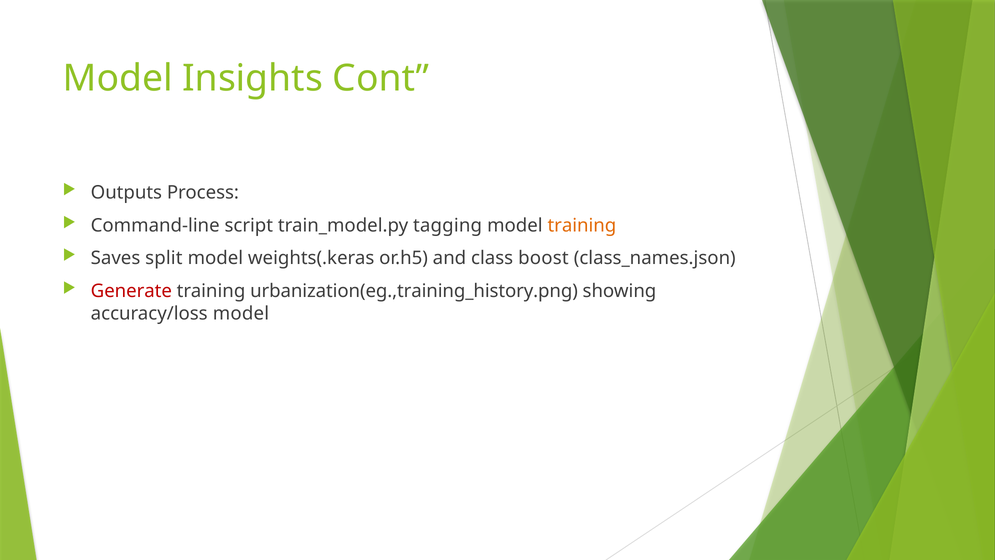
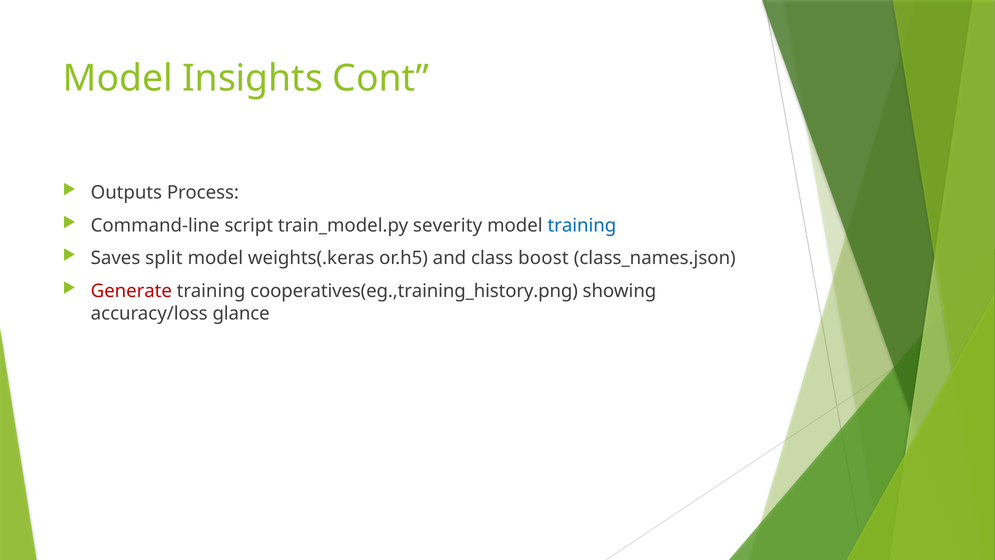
tagging: tagging -> severity (448, 225)
training colour: orange -> blue (582, 225)
urbanization(eg.,training_history.png: urbanization(eg.,training_history.png -> cooperatives(eg.,training_history.png (414, 291)
accuracy/loss model: model -> glance (241, 313)
